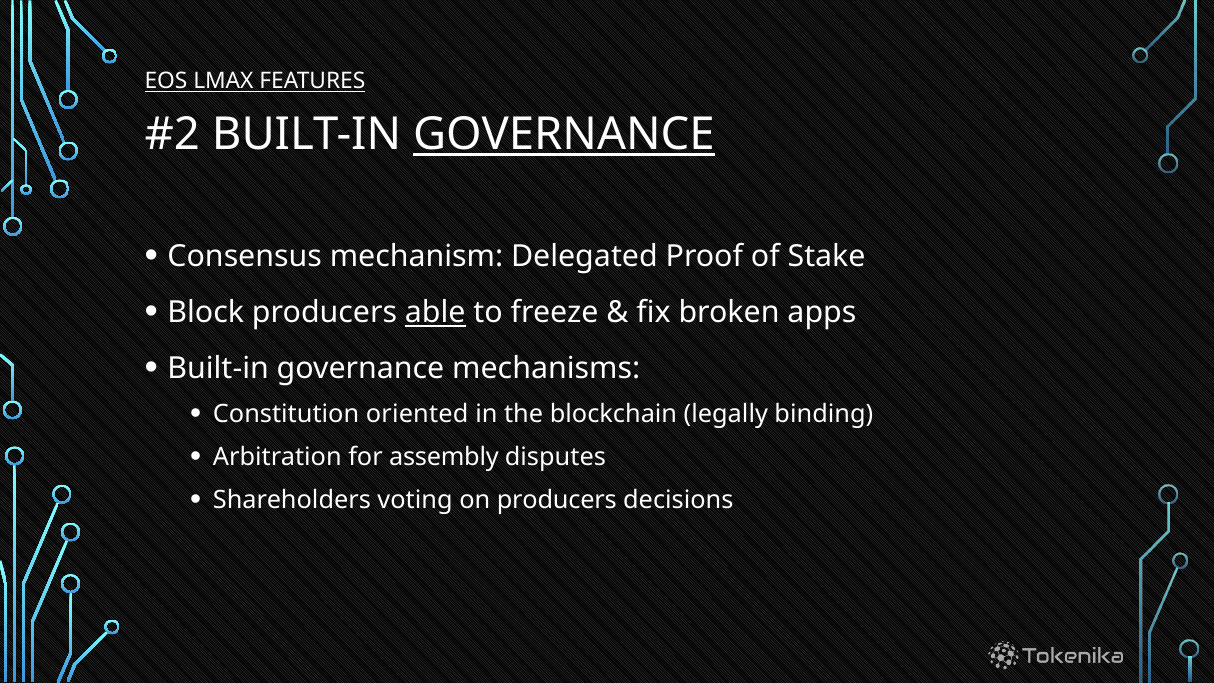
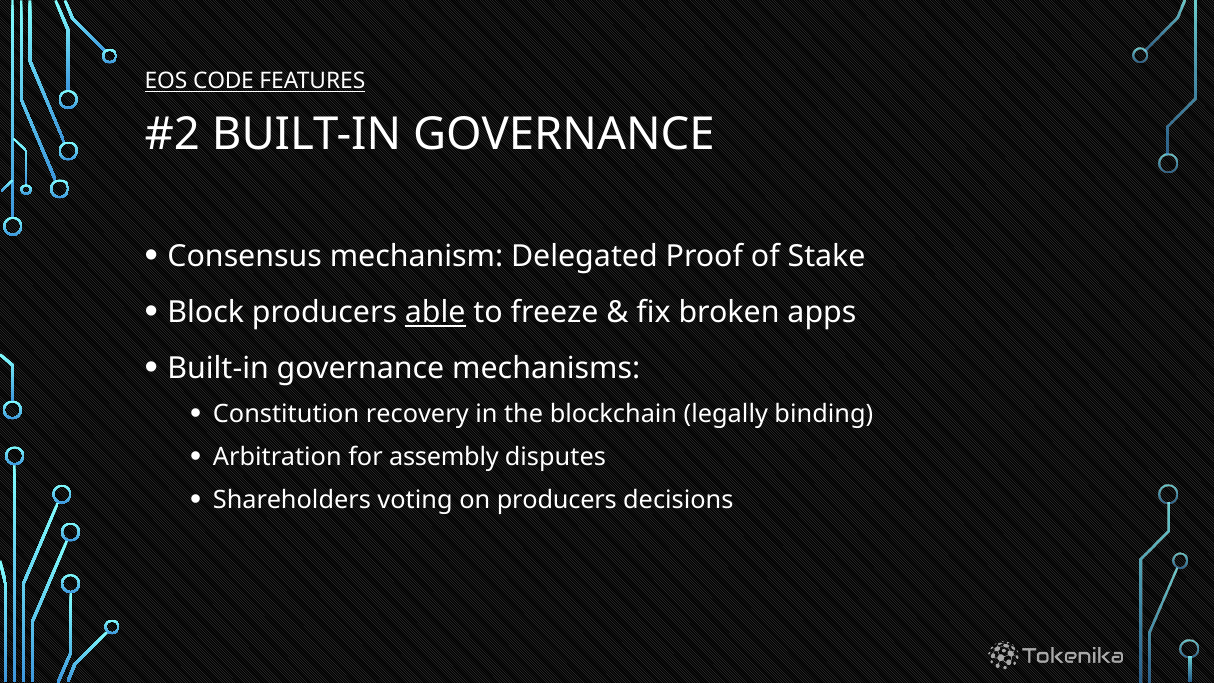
LMAX: LMAX -> CODE (223, 81)
GOVERNANCE underline: present -> none (564, 135)
oriented: oriented -> recovery (417, 414)
